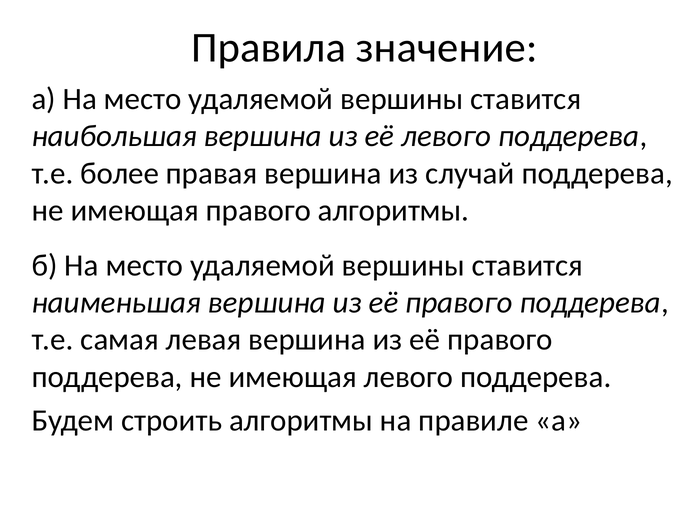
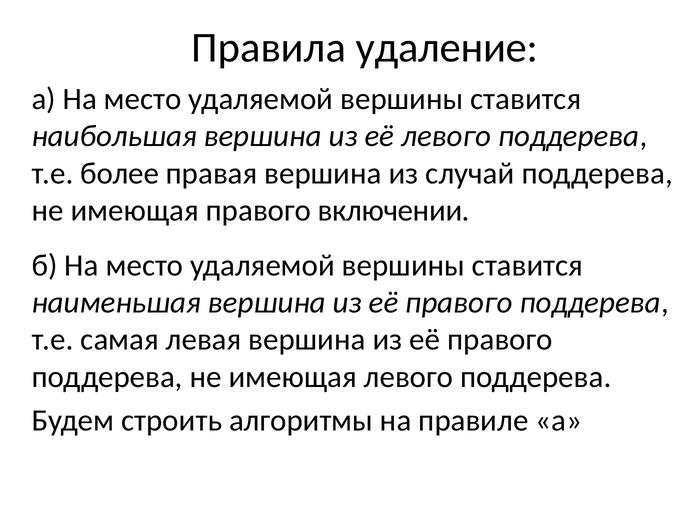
значение: значение -> удаление (447, 48)
правого алгоритмы: алгоритмы -> включении (394, 211)
